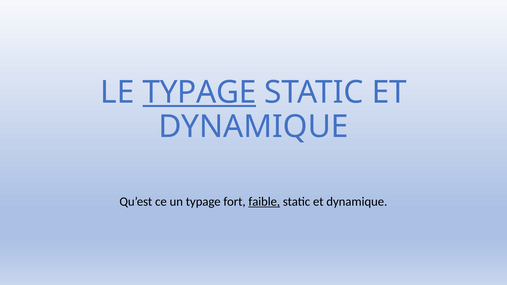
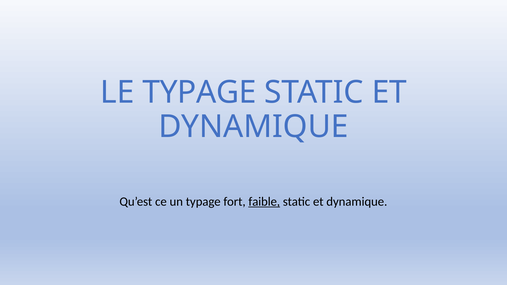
TYPAGE underline: present -> none (199, 93)
